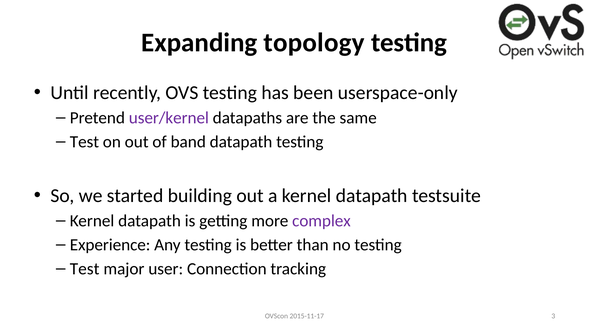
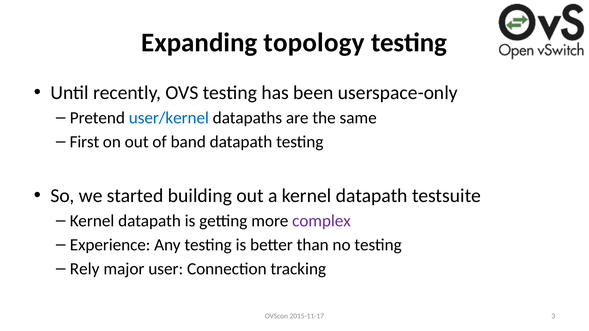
user/kernel colour: purple -> blue (169, 118)
Test: Test -> First (84, 142)
Test: Test -> Rely (85, 269)
